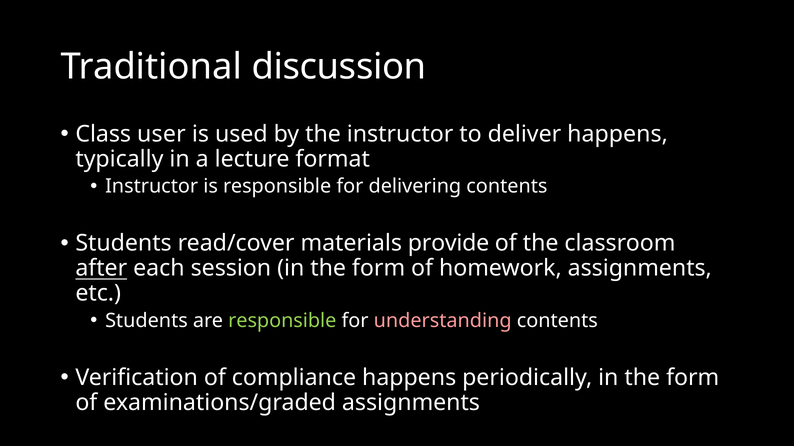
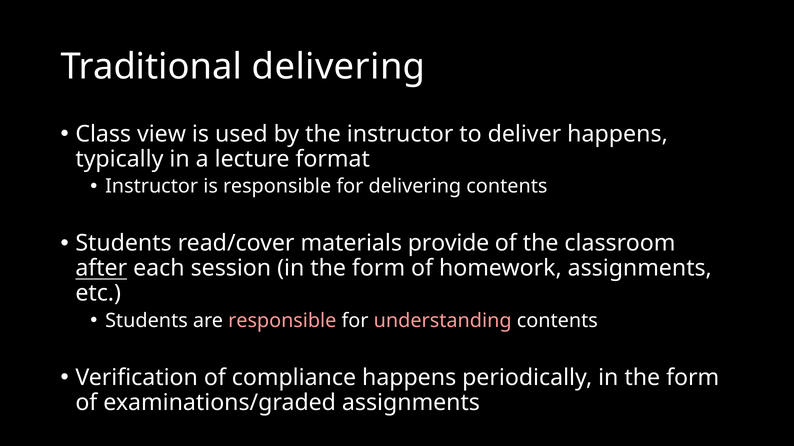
Traditional discussion: discussion -> delivering (339, 67)
user: user -> view (162, 134)
responsible colour: light green -> pink (282, 321)
